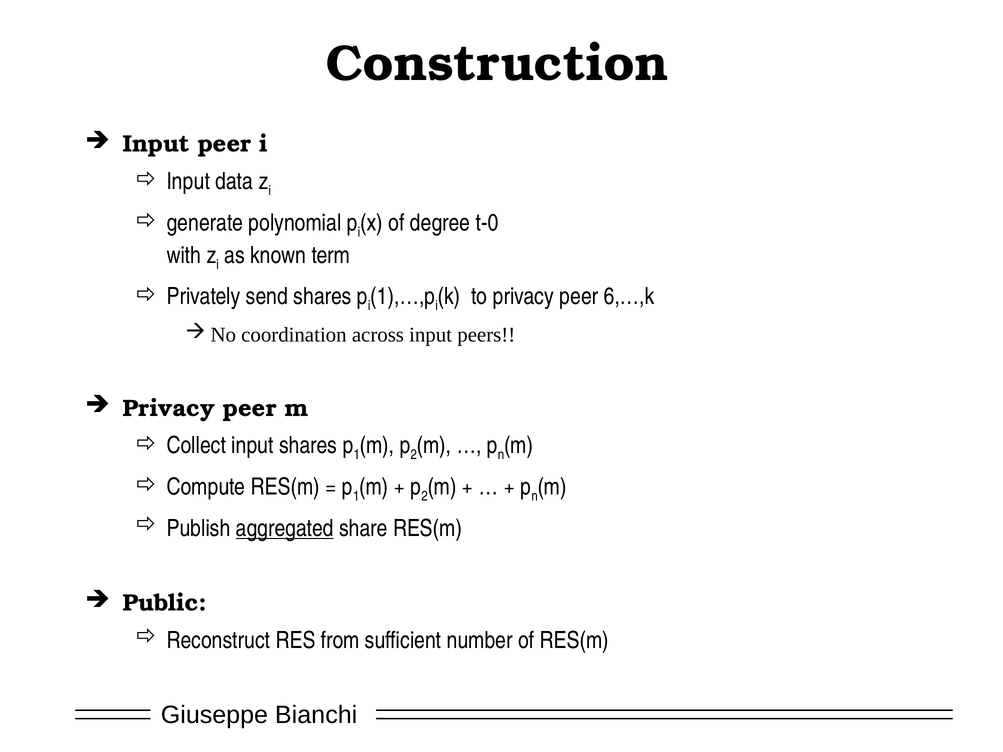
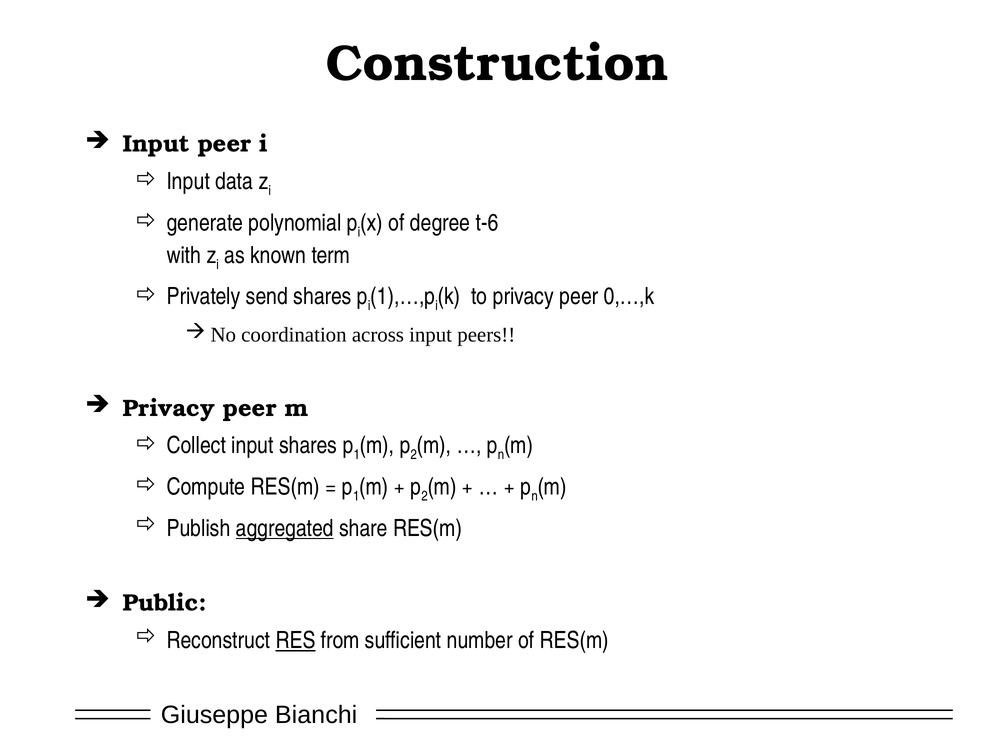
t-0: t-0 -> t-6 (487, 223)
6,…,k: 6,…,k -> 0,…,k (629, 297)
RES underline: none -> present (296, 641)
